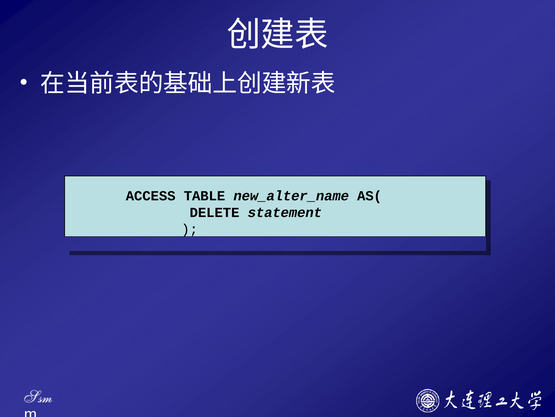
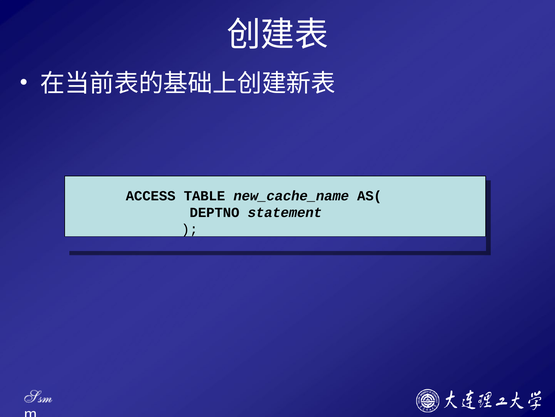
new_alter_name: new_alter_name -> new_cache_name (291, 195)
DELETE: DELETE -> DEPTNO (215, 212)
